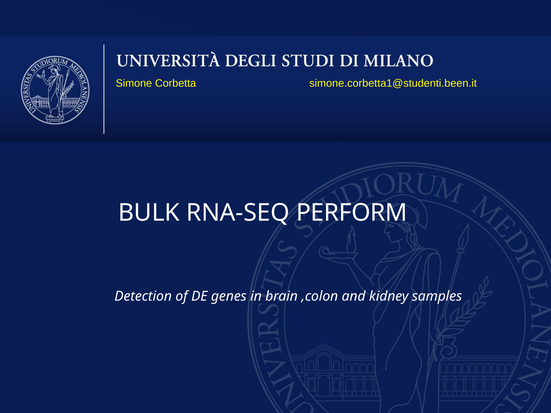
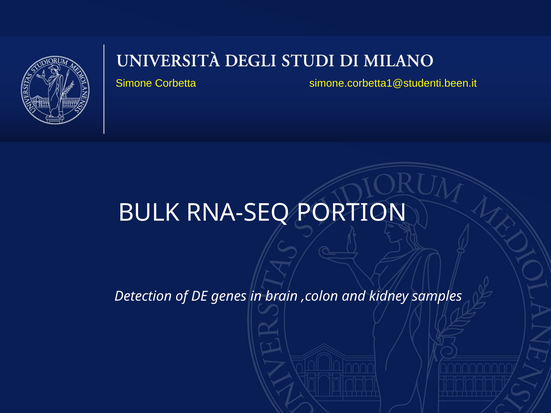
PERFORM: PERFORM -> PORTION (352, 213)
